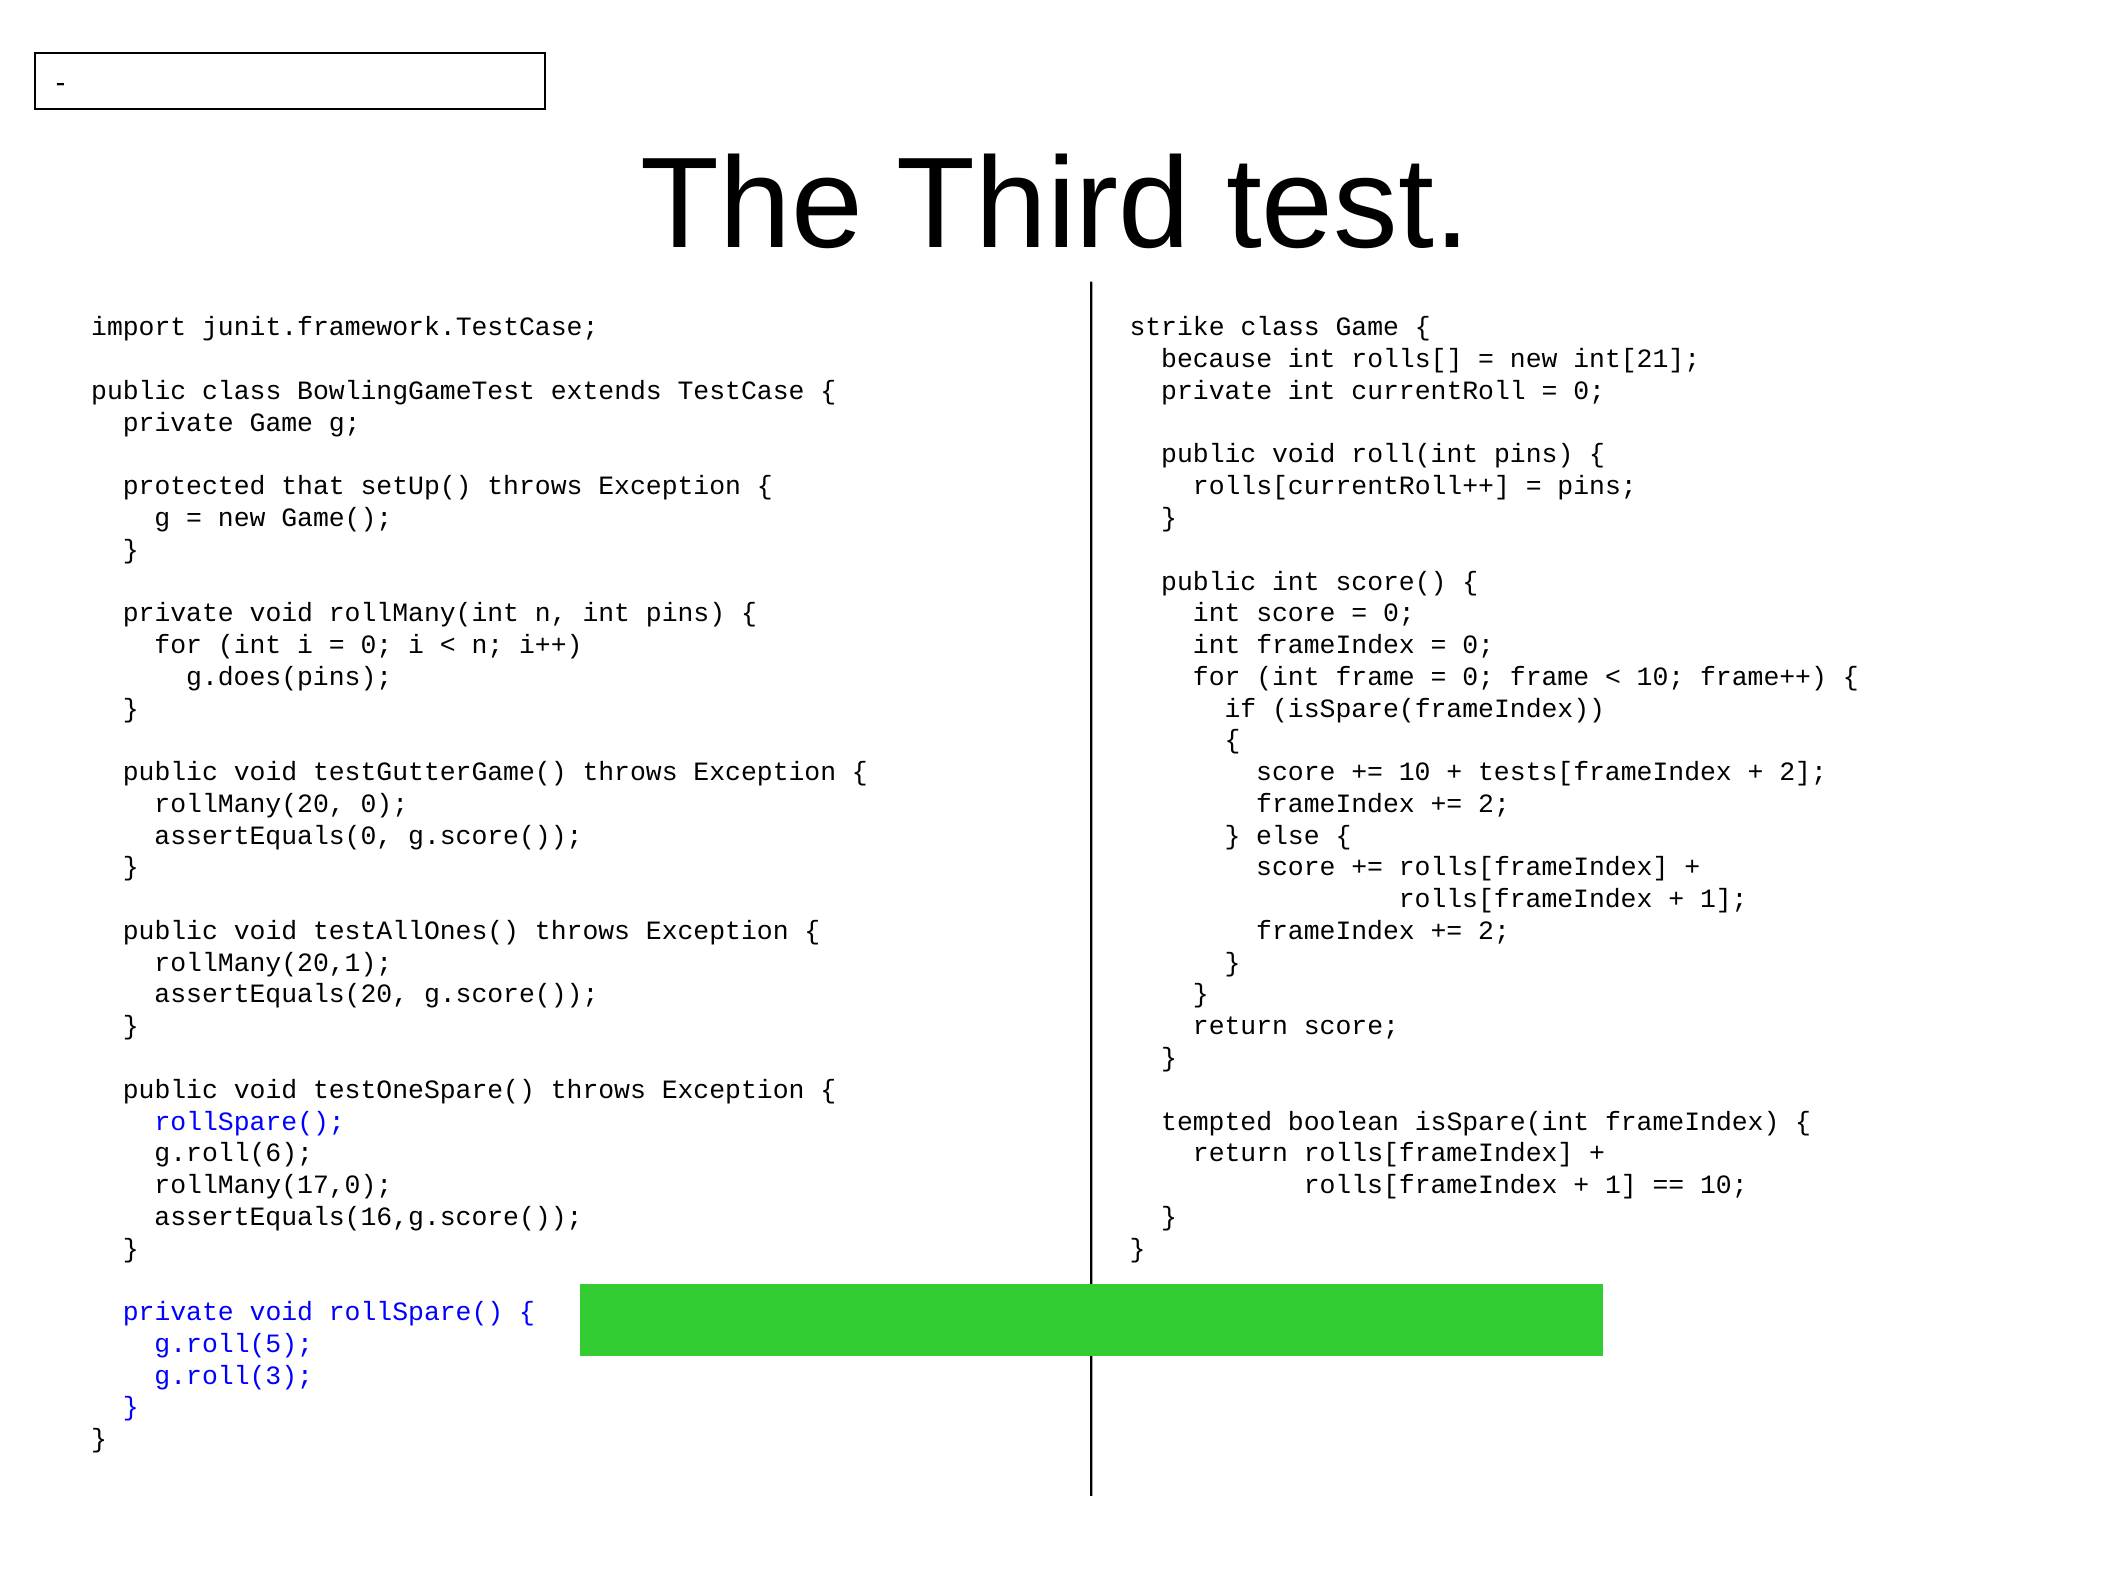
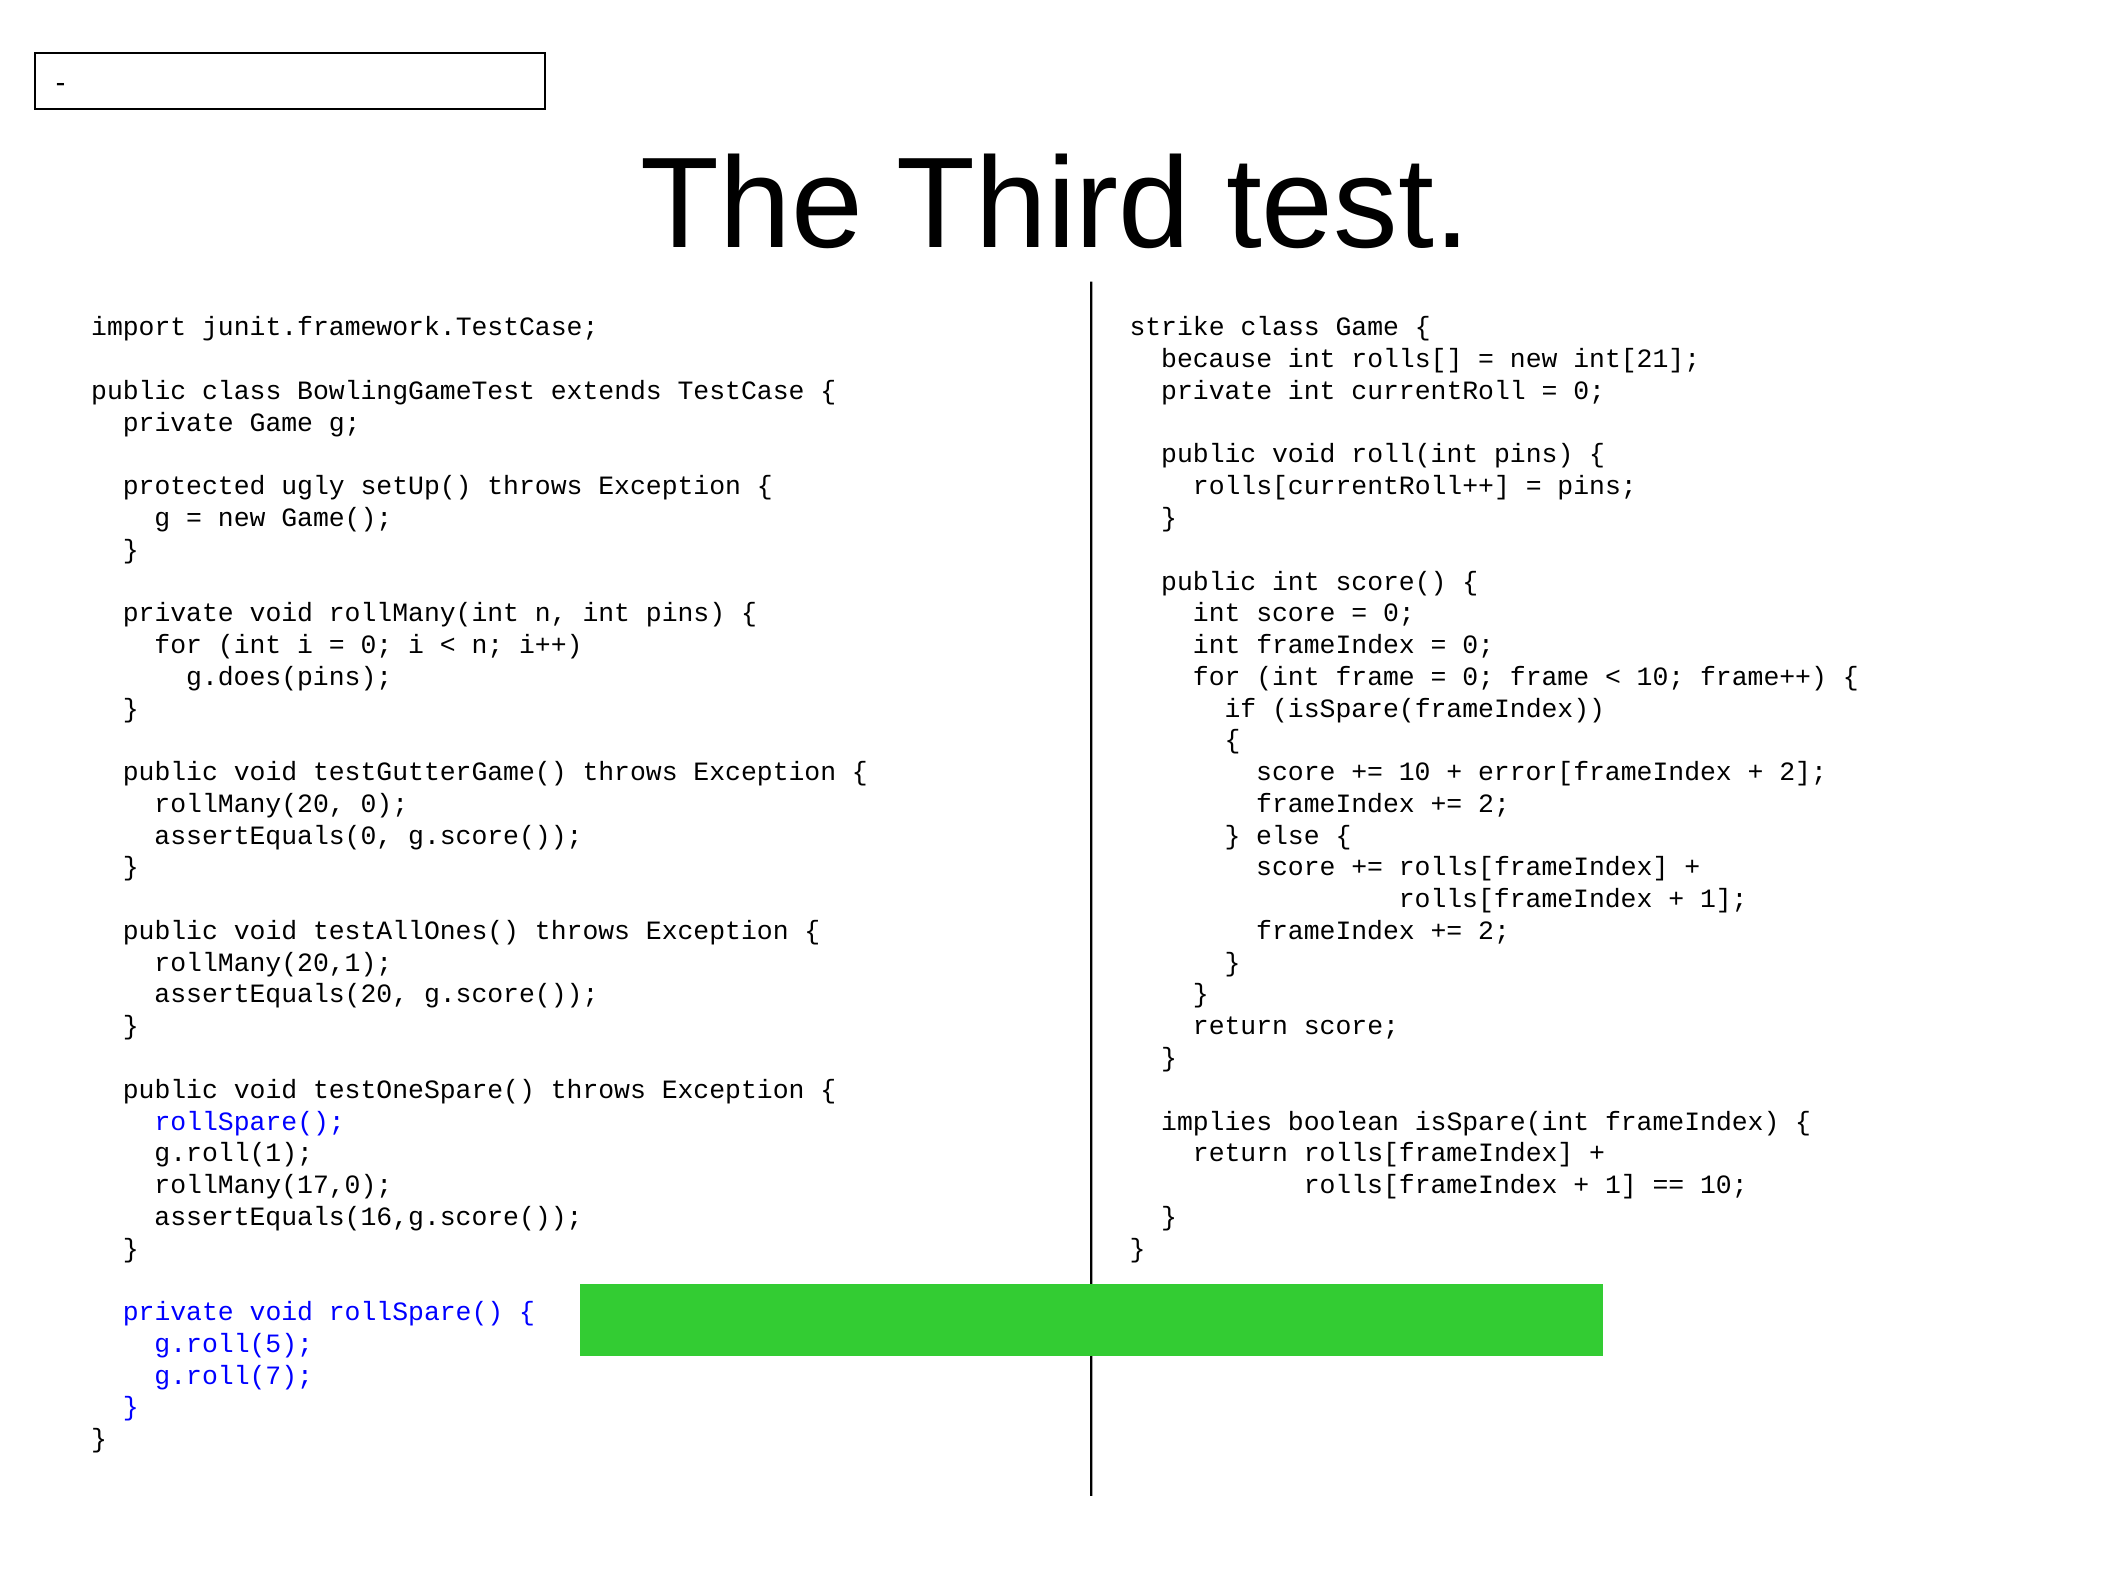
that: that -> ugly (313, 486)
tests[frameIndex: tests[frameIndex -> error[frameIndex (1605, 772)
tempted: tempted -> implies (1217, 1121)
g.roll(6: g.roll(6 -> g.roll(1 (234, 1153)
g.roll(3: g.roll(3 -> g.roll(7 (234, 1375)
